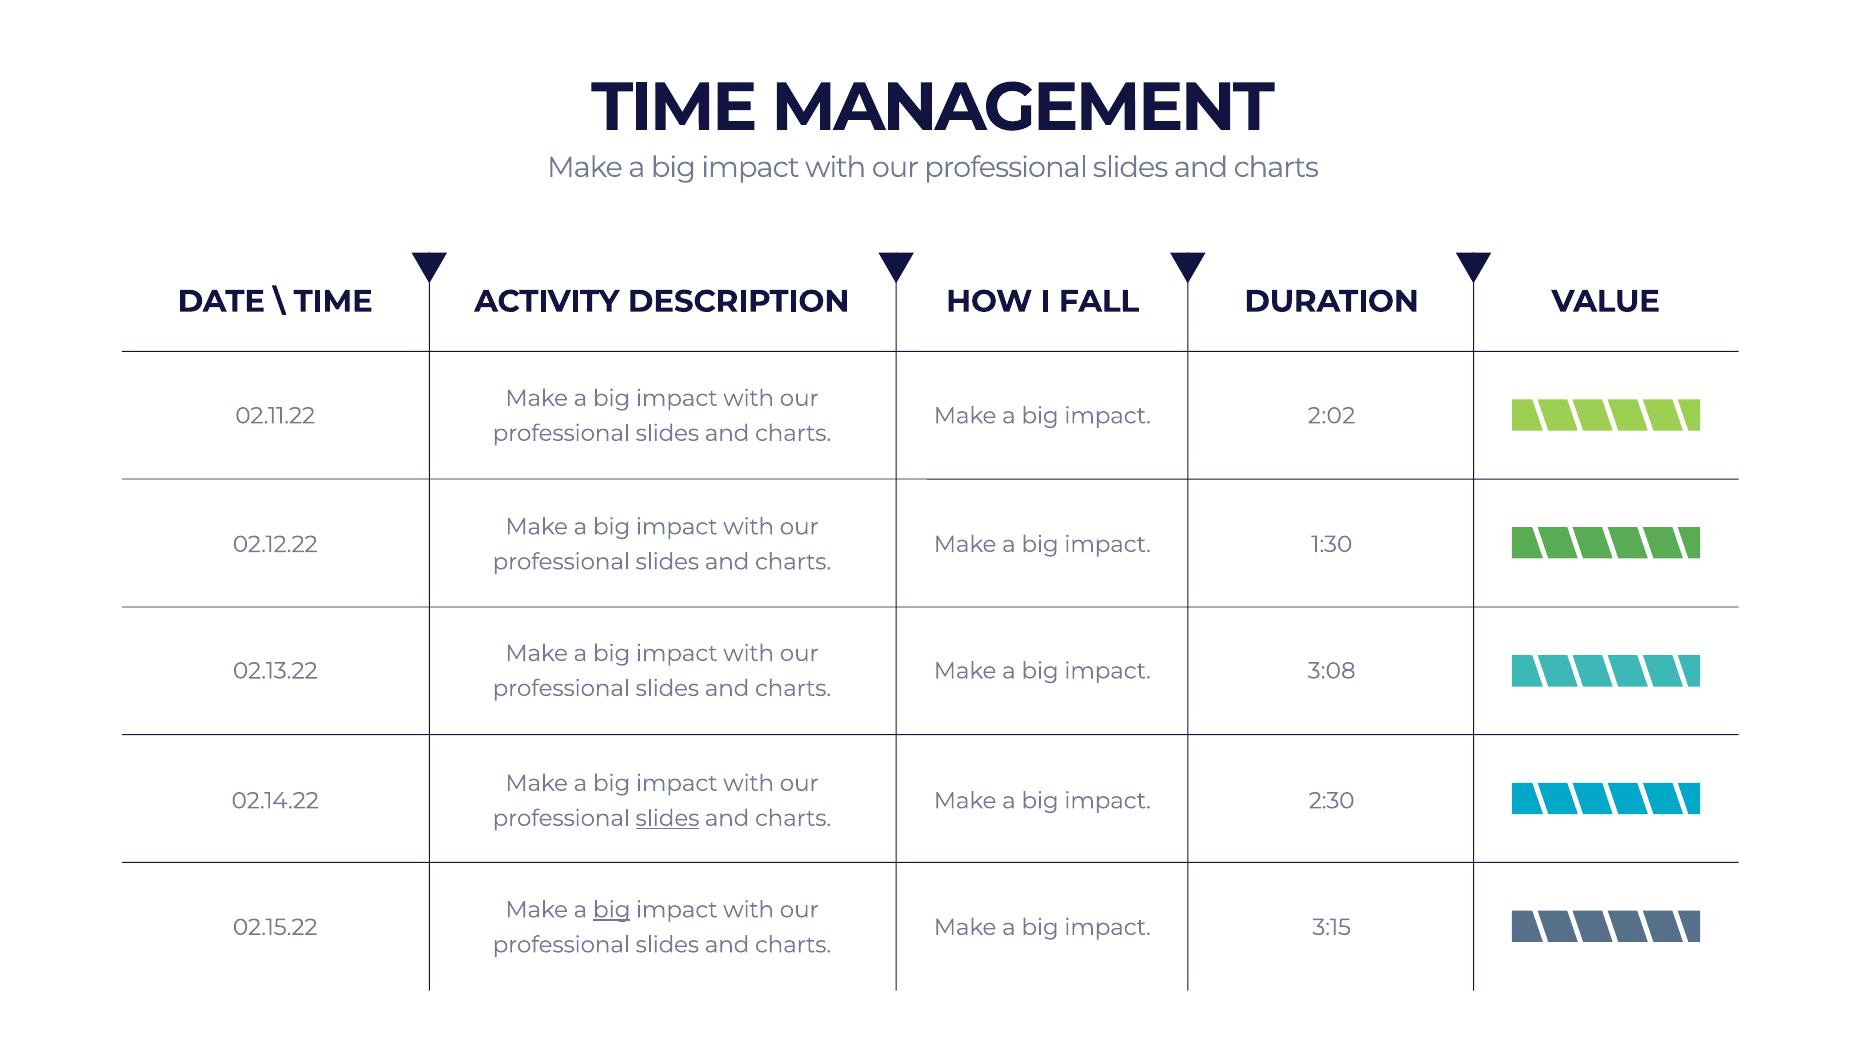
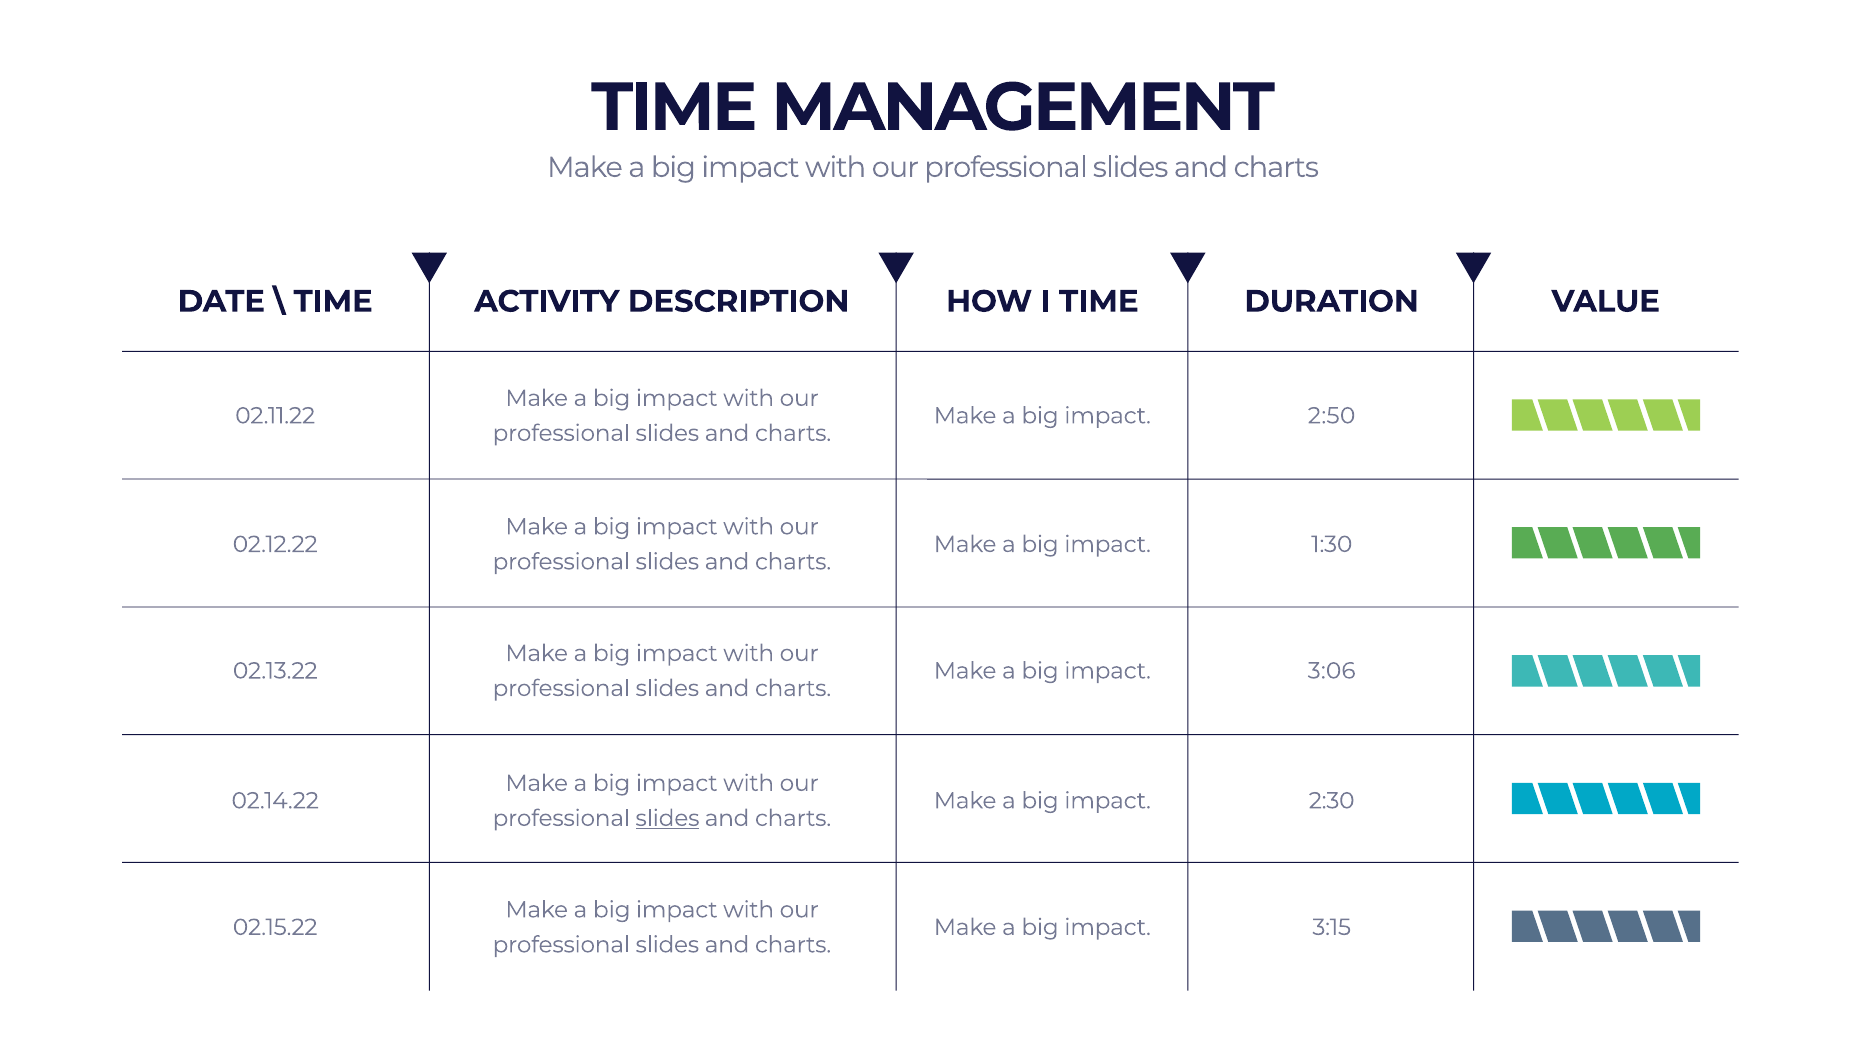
I FALL: FALL -> TIME (1099, 301)
2:02: 2:02 -> 2:50 (1332, 416)
3:08: 3:08 -> 3:06 (1332, 671)
big underline: present -> none (612, 910)
